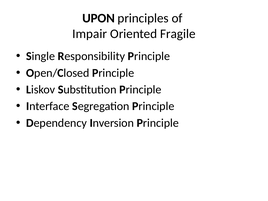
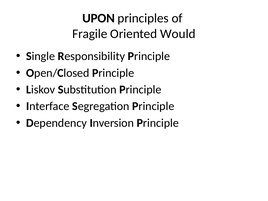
Impair: Impair -> Fragile (90, 34)
Fragile: Fragile -> Would (178, 34)
